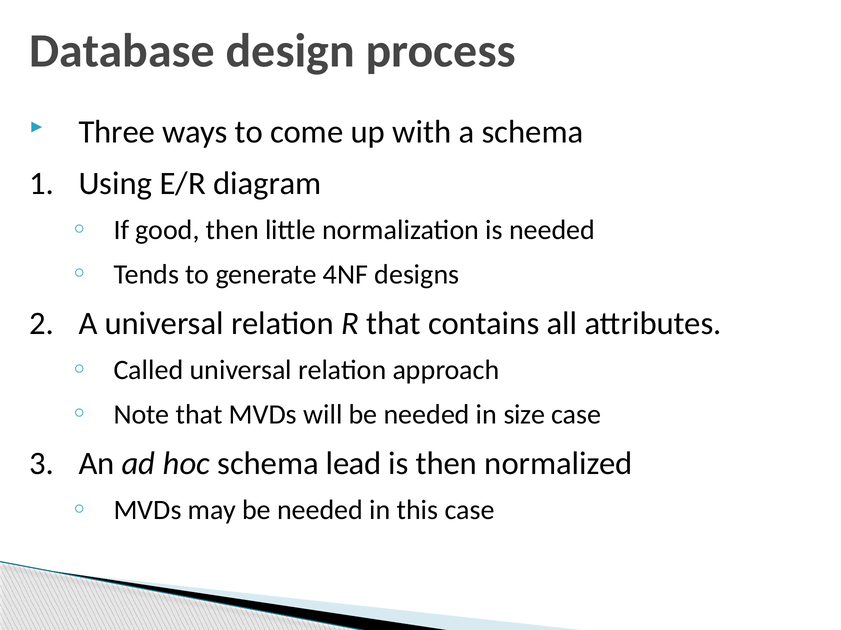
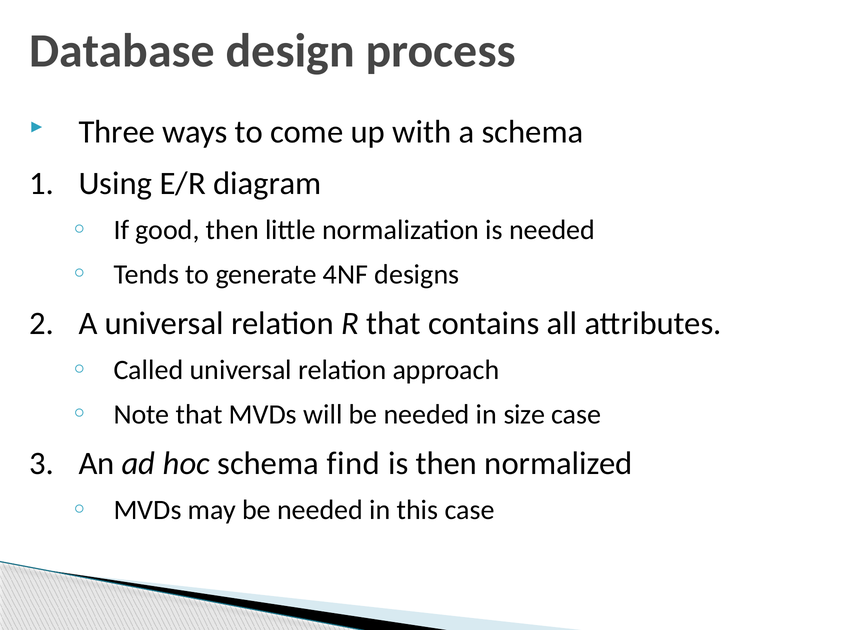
lead: lead -> find (353, 464)
